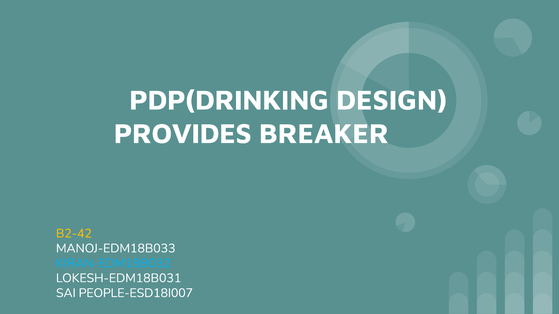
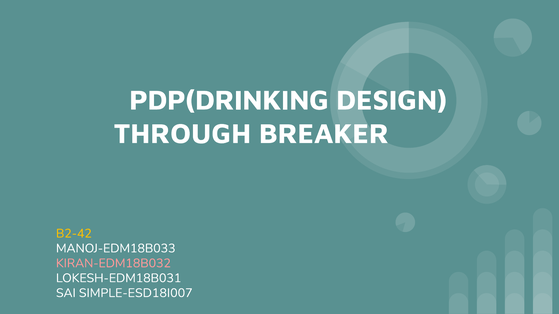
PROVIDES: PROVIDES -> THROUGH (182, 134)
KIRAN-EDM18B032 colour: light blue -> pink (113, 264)
PEOPLE-ESD18I007: PEOPLE-ESD18I007 -> SIMPLE-ESD18I007 (136, 293)
